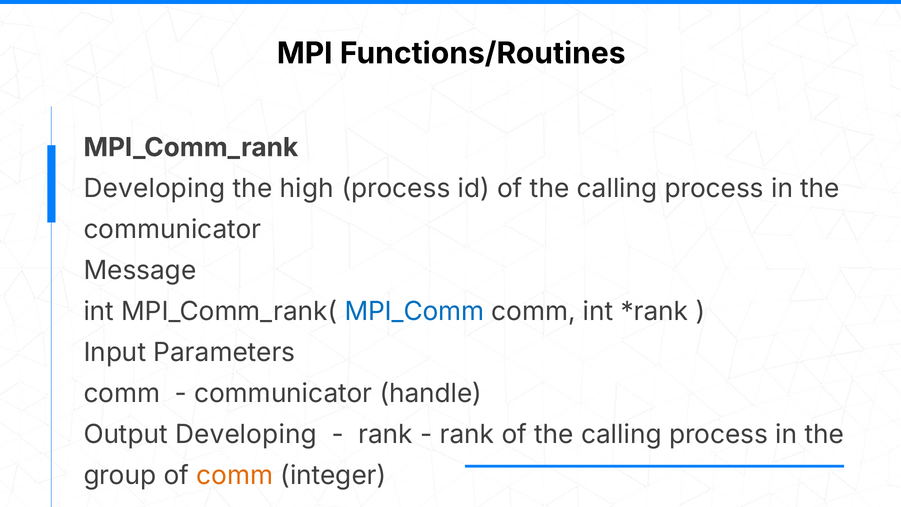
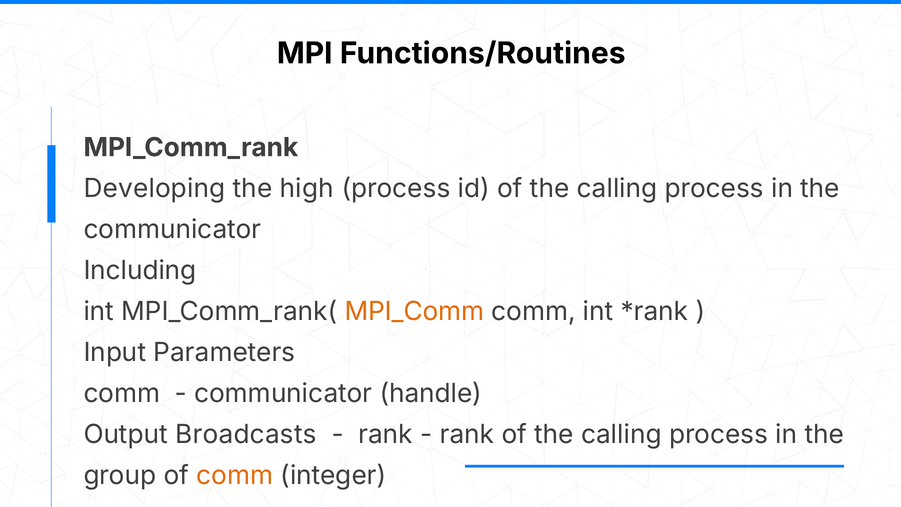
Message: Message -> Including (140, 270)
MPI_Comm colour: blue -> orange (414, 311)
Output Developing: Developing -> Broadcasts (246, 434)
